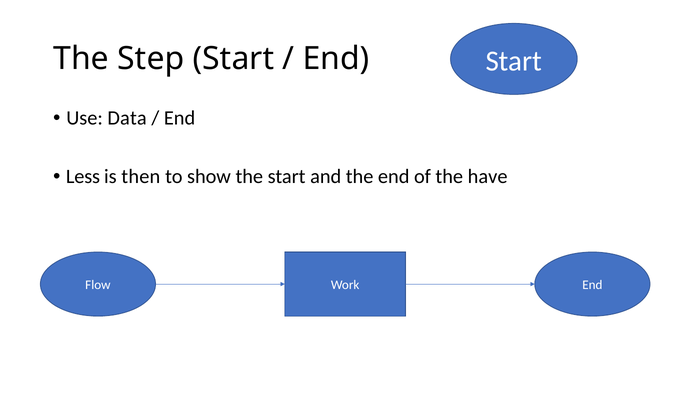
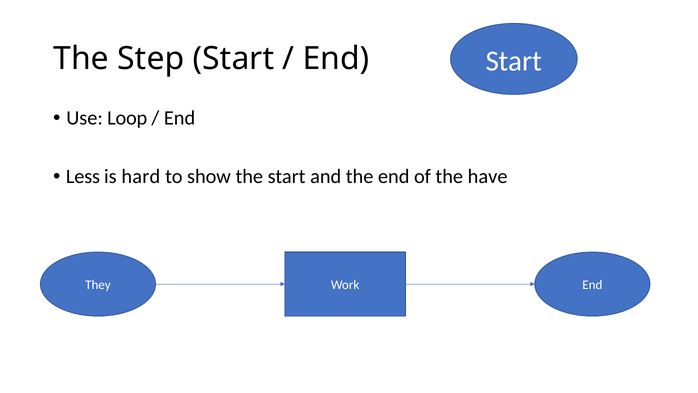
Data: Data -> Loop (127, 118)
then: then -> hard (141, 177)
Flow: Flow -> They (98, 285)
